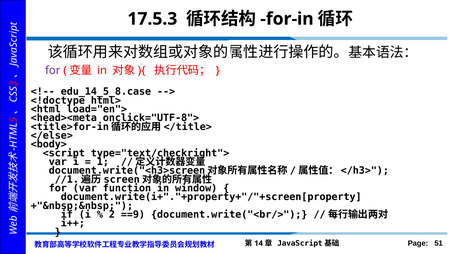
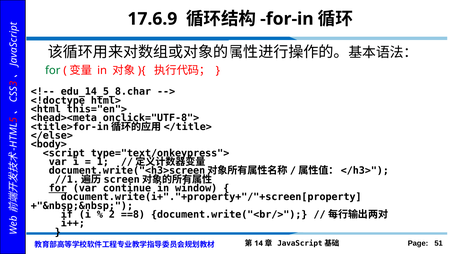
17.5.3: 17.5.3 -> 17.6.9 (152, 19)
for colour: purple -> green (53, 70)
edu_14_5_8.case: edu_14_5_8.case -> edu_14_5_8.char (106, 92)
load="en">: load="en"> -> this="en"> (97, 109)
type="text/checkright">: type="text/checkright"> -> type="text/onkeypress"> (160, 153)
for underline: none -> present (58, 188)
function: function -> continue (127, 188)
==9: ==9 -> ==8 (133, 214)
